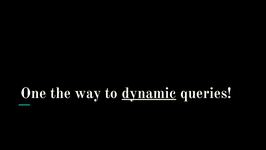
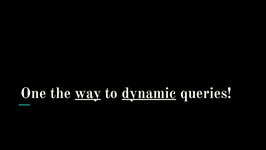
way underline: none -> present (88, 93)
